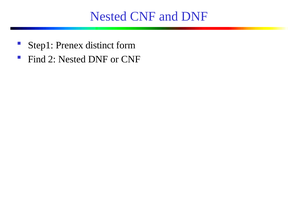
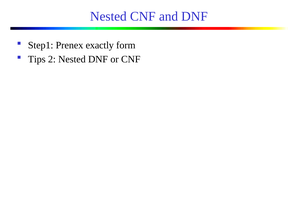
distinct: distinct -> exactly (100, 45)
Find: Find -> Tips (37, 59)
